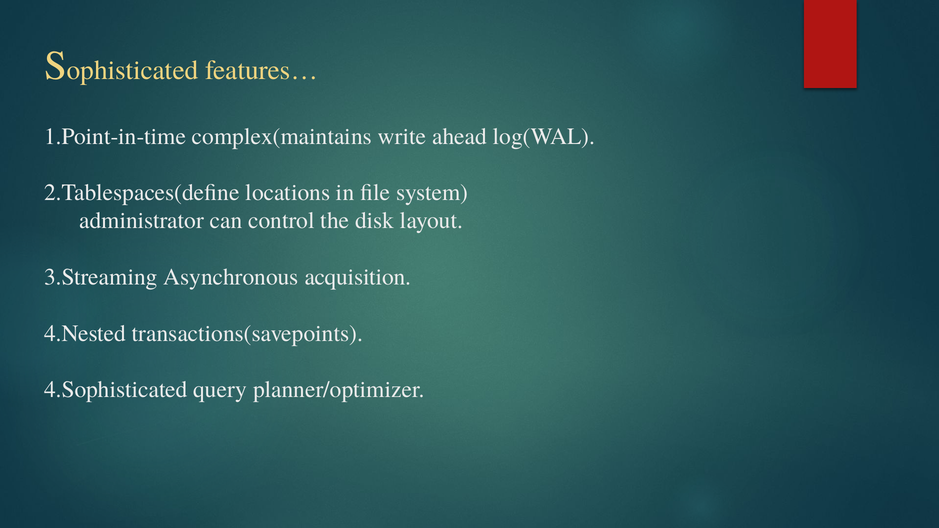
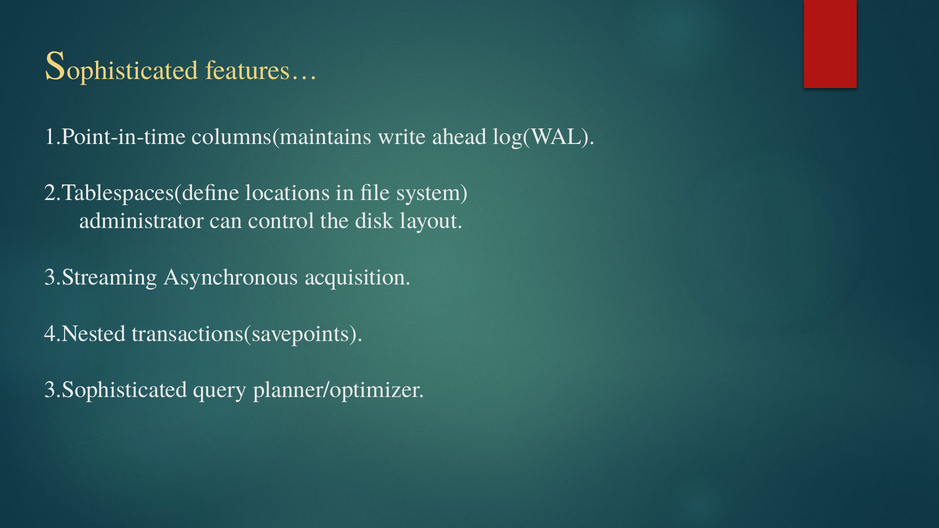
complex(maintains: complex(maintains -> columns(maintains (282, 136)
4.Sophisticated: 4.Sophisticated -> 3.Sophisticated (116, 390)
